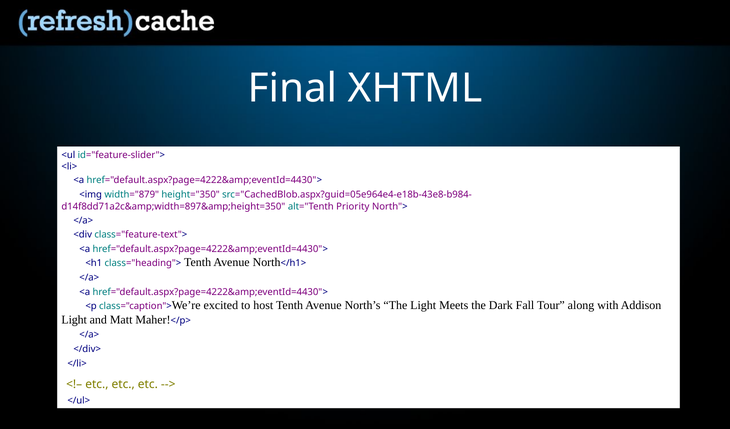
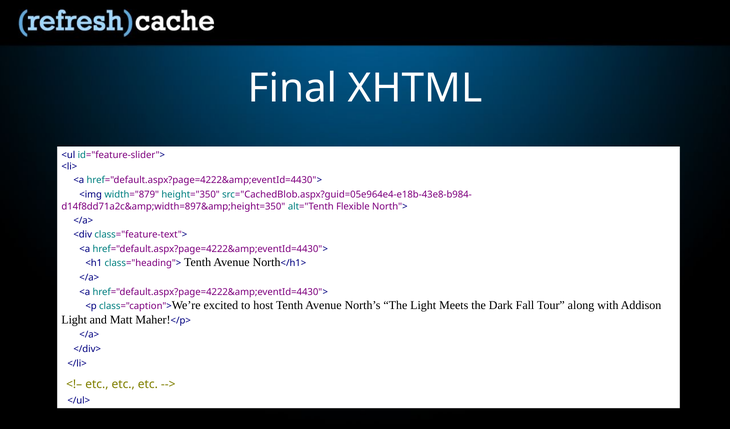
Priority: Priority -> Flexible (353, 207)
